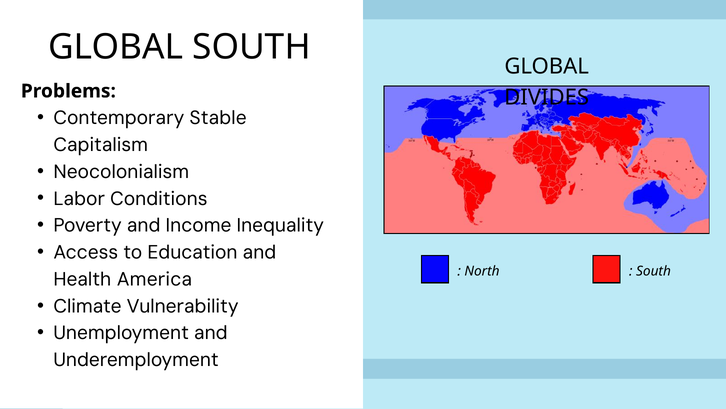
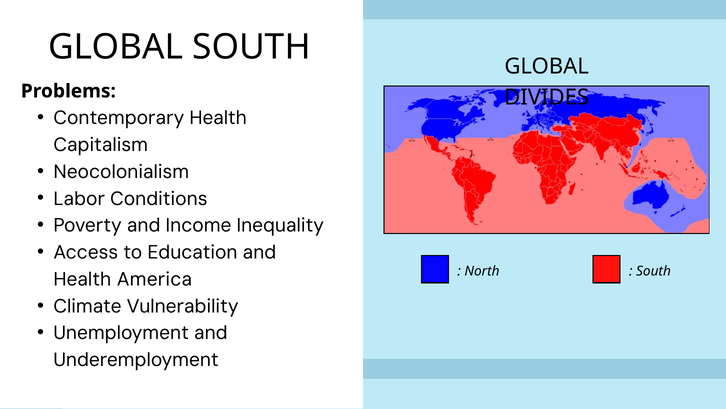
Contemporary Stable: Stable -> Health (218, 118)
